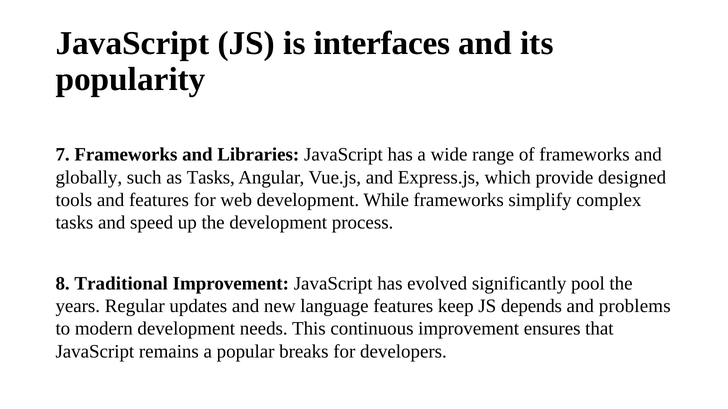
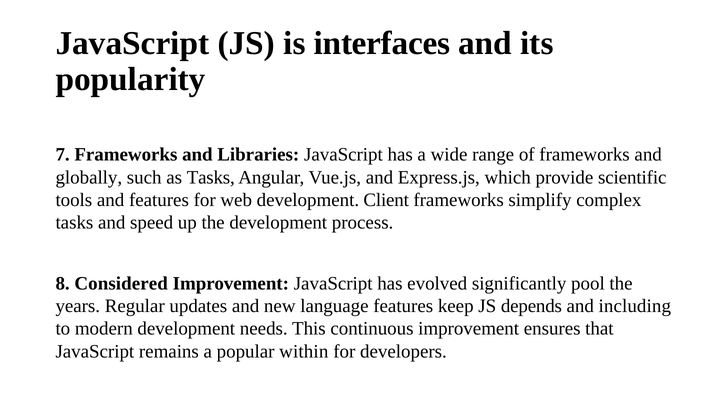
designed: designed -> scientific (632, 178)
While: While -> Client (386, 200)
Traditional: Traditional -> Considered (121, 284)
problems: problems -> including (635, 306)
breaks: breaks -> within (304, 352)
